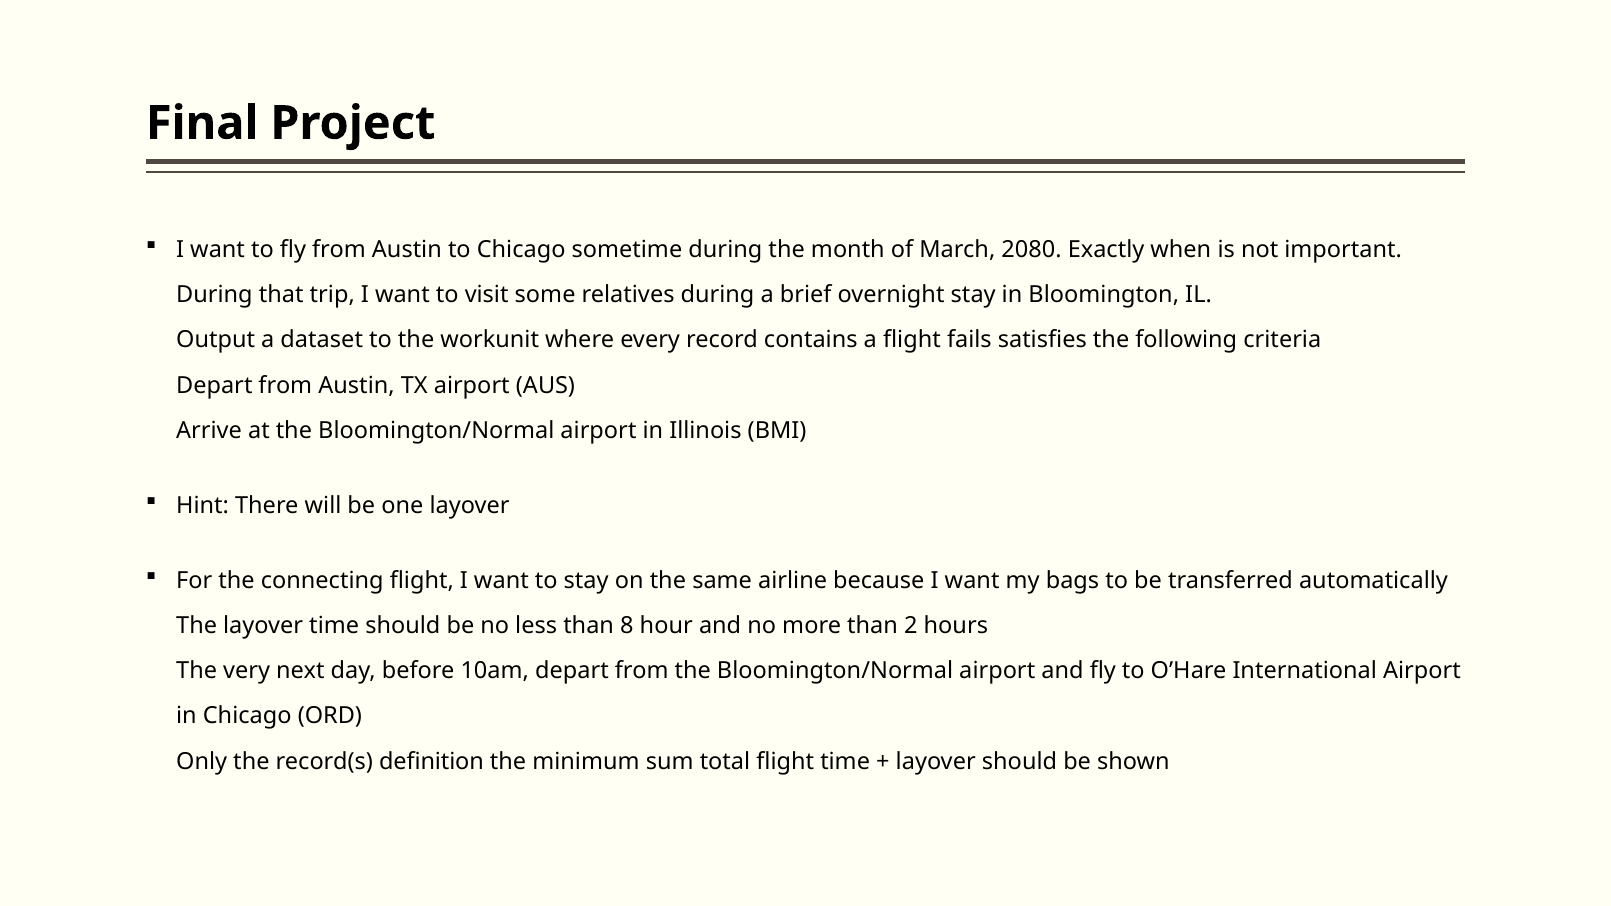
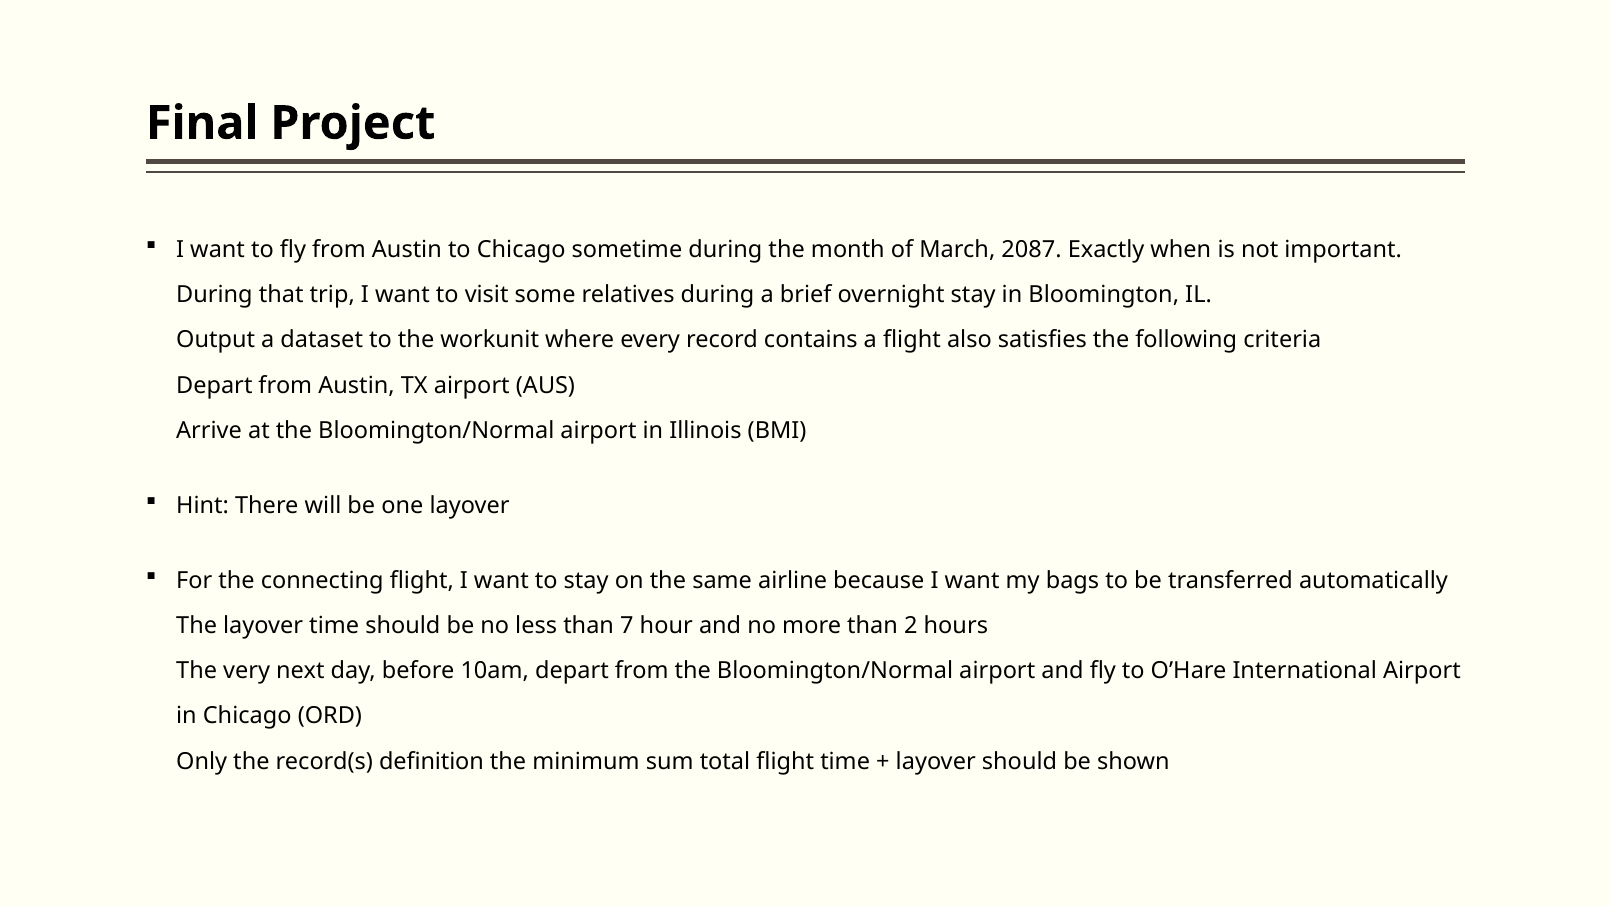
2080: 2080 -> 2087 (1032, 250)
fails: fails -> also (969, 340)
8: 8 -> 7 (627, 626)
